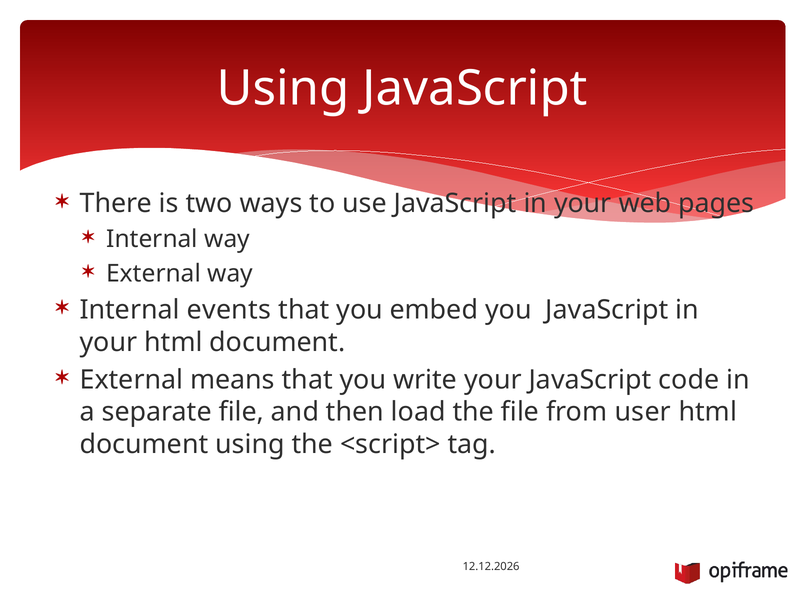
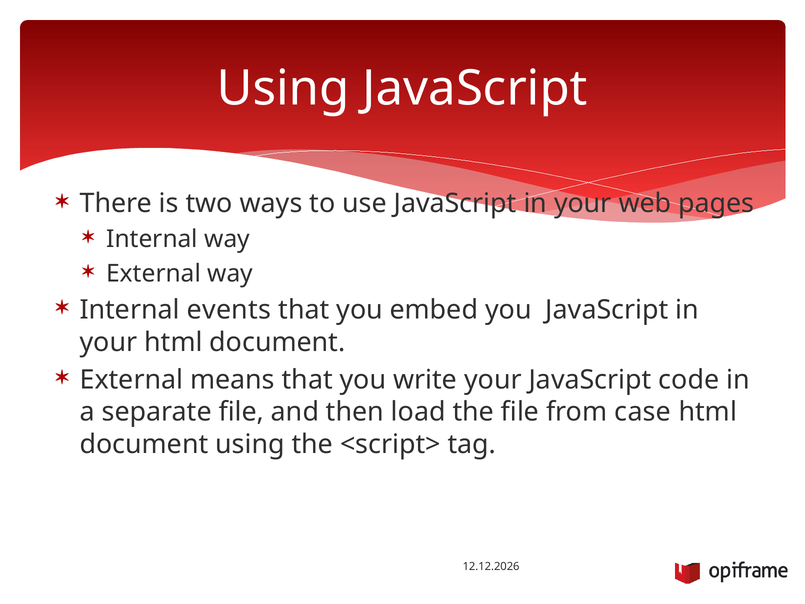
user: user -> case (643, 412)
